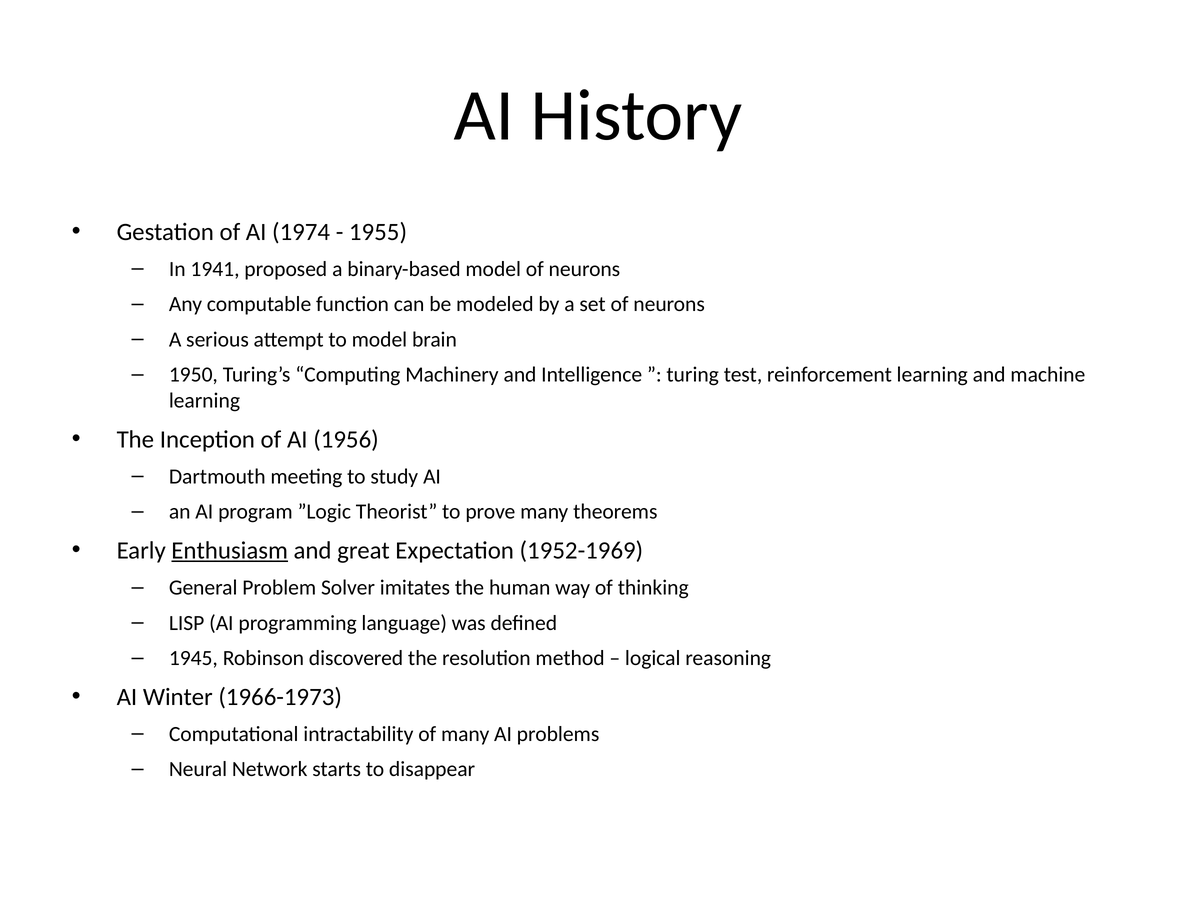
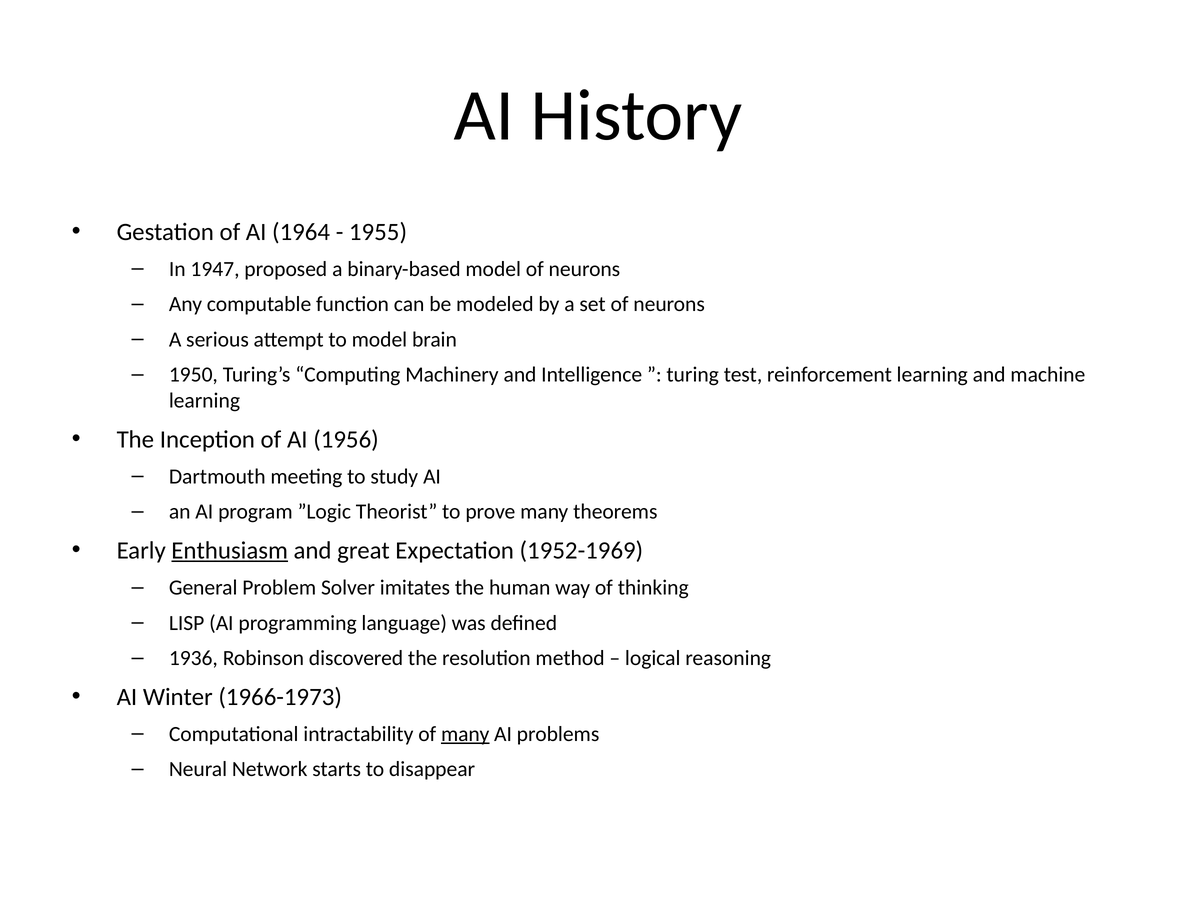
1974: 1974 -> 1964 (301, 232)
1941: 1941 -> 1947 (215, 269)
1945: 1945 -> 1936 (193, 658)
many underline: none -> present (465, 734)
